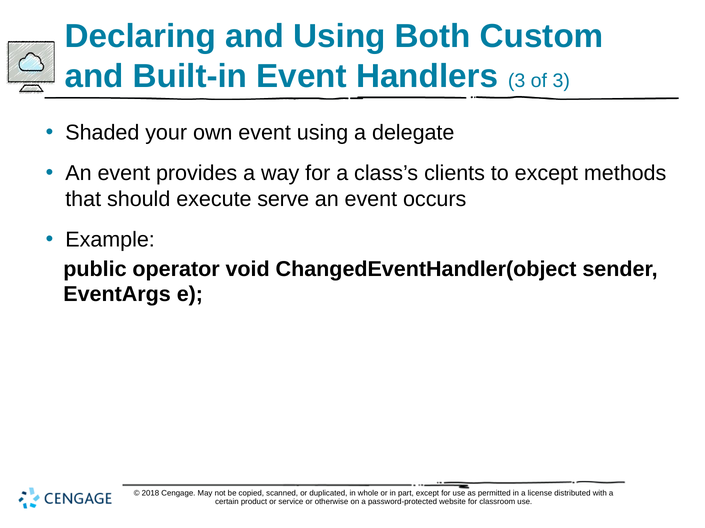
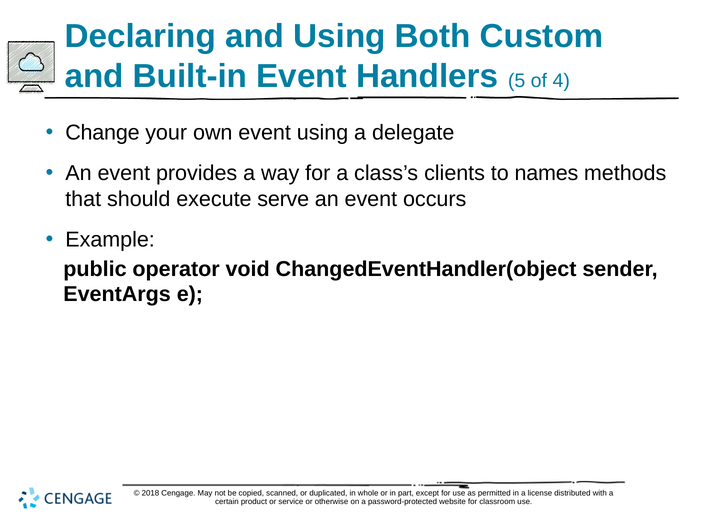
Handlers 3: 3 -> 5 (517, 81)
of 3: 3 -> 4 (561, 81)
Shaded: Shaded -> Change (102, 133)
to except: except -> names (546, 174)
